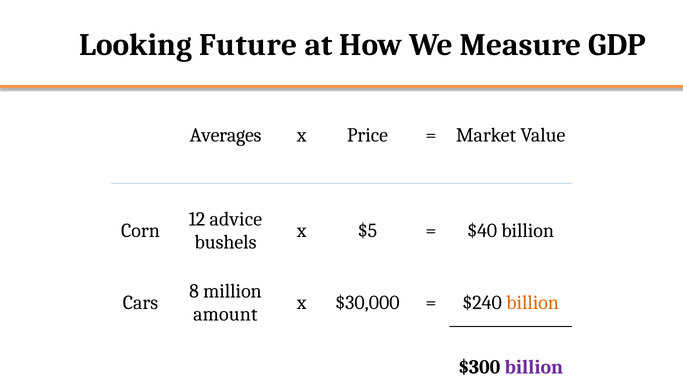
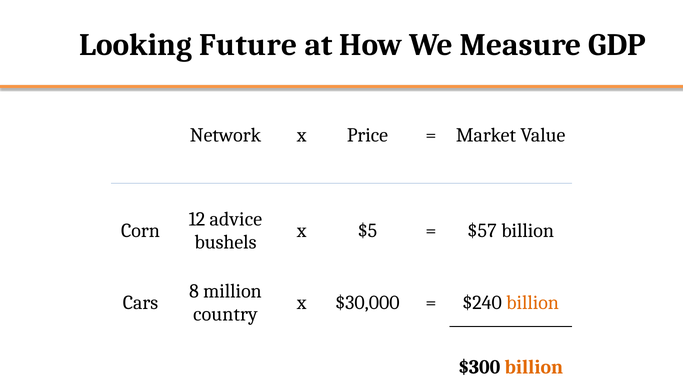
Averages: Averages -> Network (225, 135)
$40: $40 -> $57 (482, 231)
amount: amount -> country (225, 314)
billion colour: purple -> orange (534, 367)
